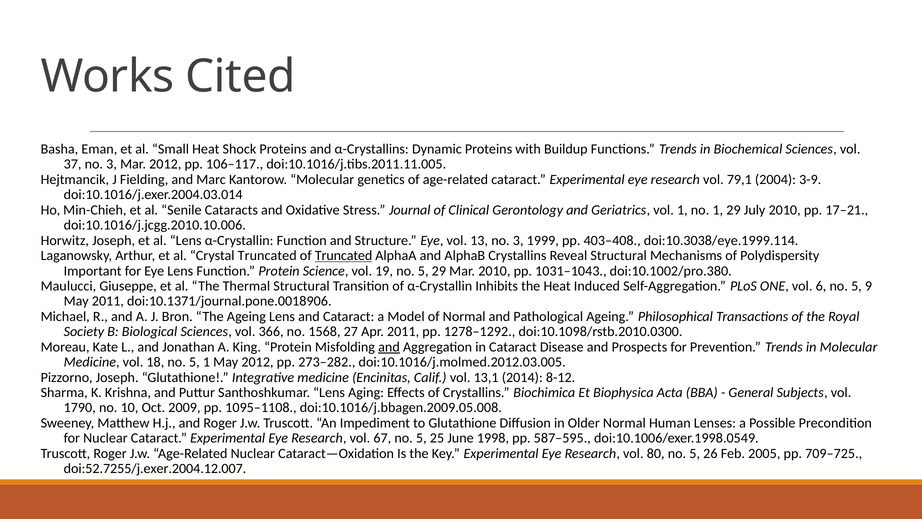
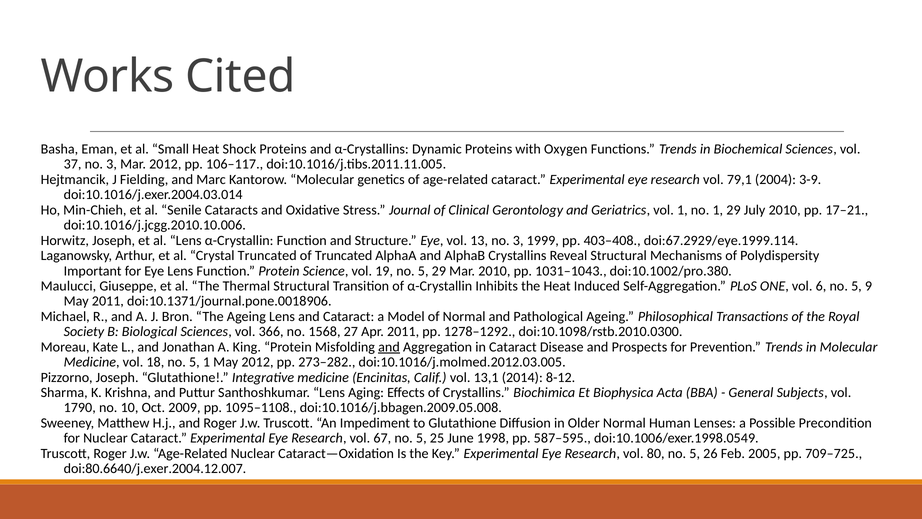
Buildup: Buildup -> Oxygen (566, 149)
doi:10.3038/eye.1999.114: doi:10.3038/eye.1999.114 -> doi:67.2929/eye.1999.114 (721, 240)
Truncated underline: present -> none (344, 255)
doi:52.7255/j.exer.2004.12.007: doi:52.7255/j.exer.2004.12.007 -> doi:80.6640/j.exer.2004.12.007 (155, 468)
